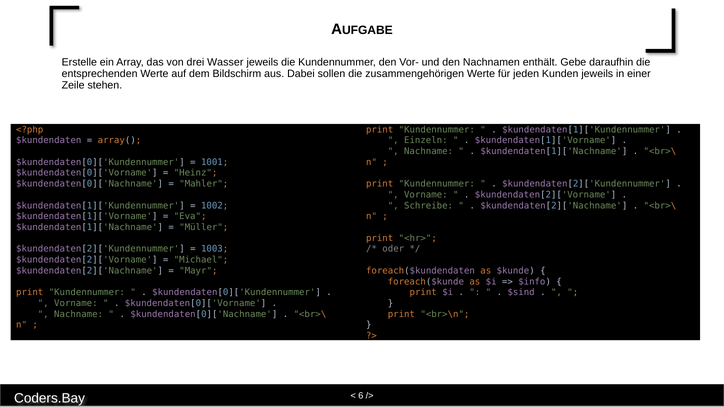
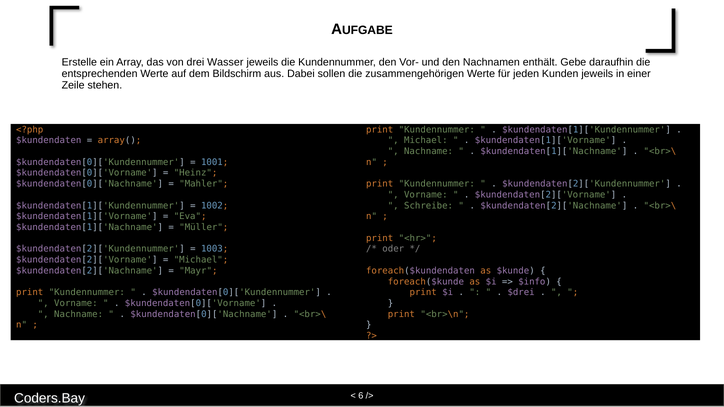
Einzeln: Einzeln -> Michael (426, 141)
$sind: $sind -> $drei (521, 293)
